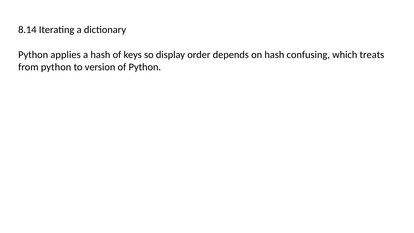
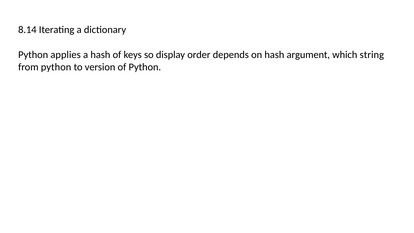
confusing: confusing -> argument (308, 55)
treats: treats -> string (372, 55)
